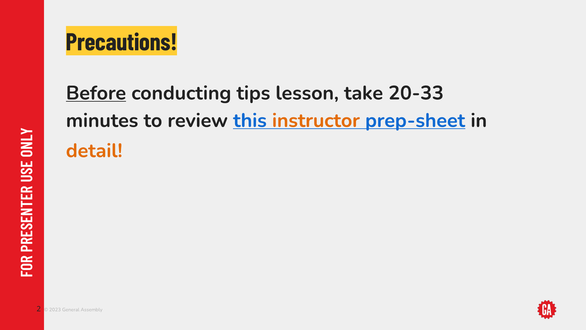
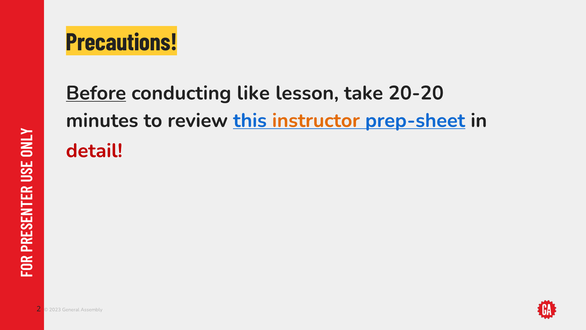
tips: tips -> like (253, 93)
20-33: 20-33 -> 20-20 (416, 93)
detail colour: orange -> red (94, 151)
